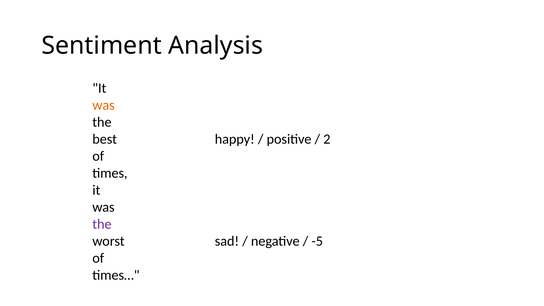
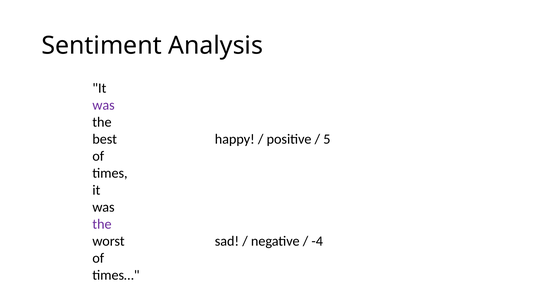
was colour: orange -> purple (104, 105)
2: 2 -> 5 (327, 139)
-5: -5 -> -4 (317, 241)
